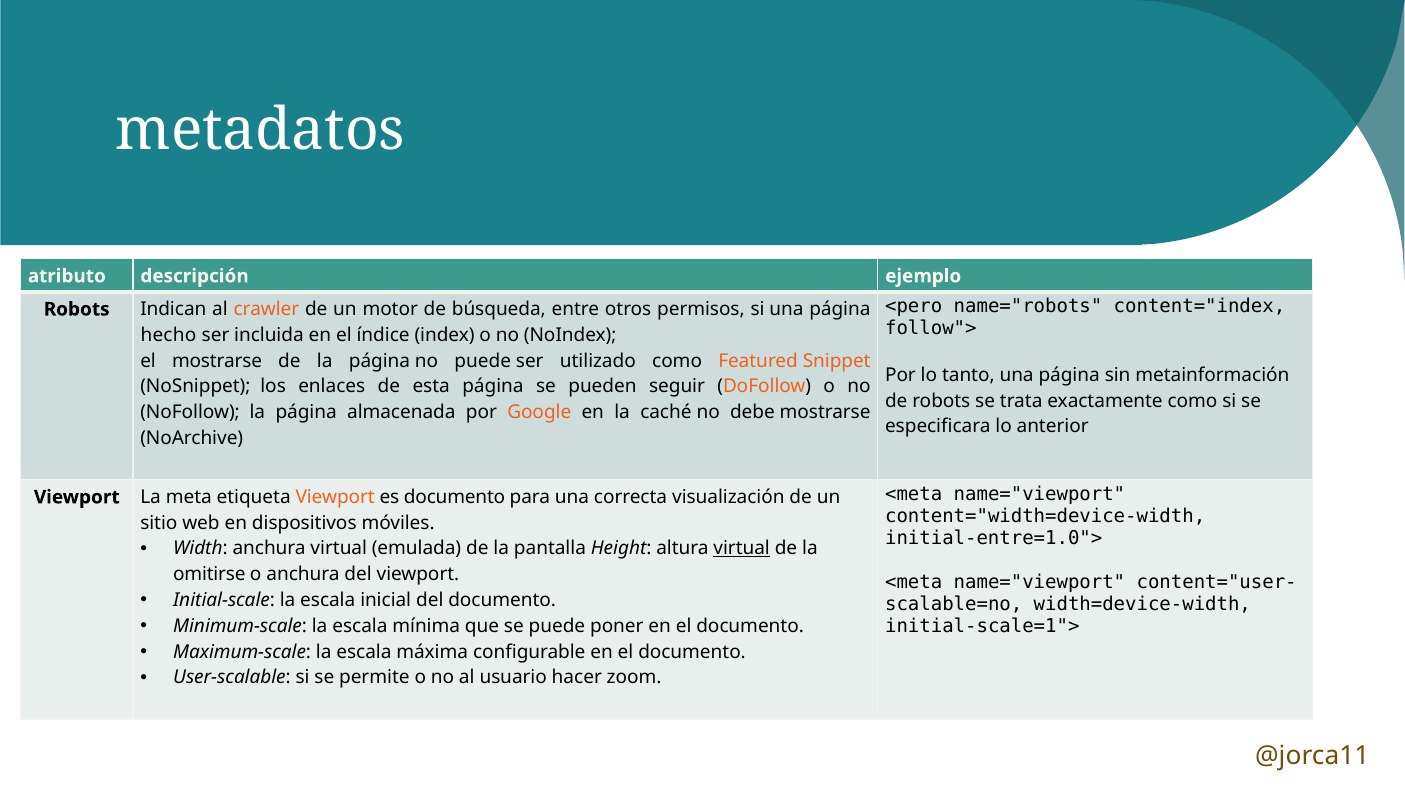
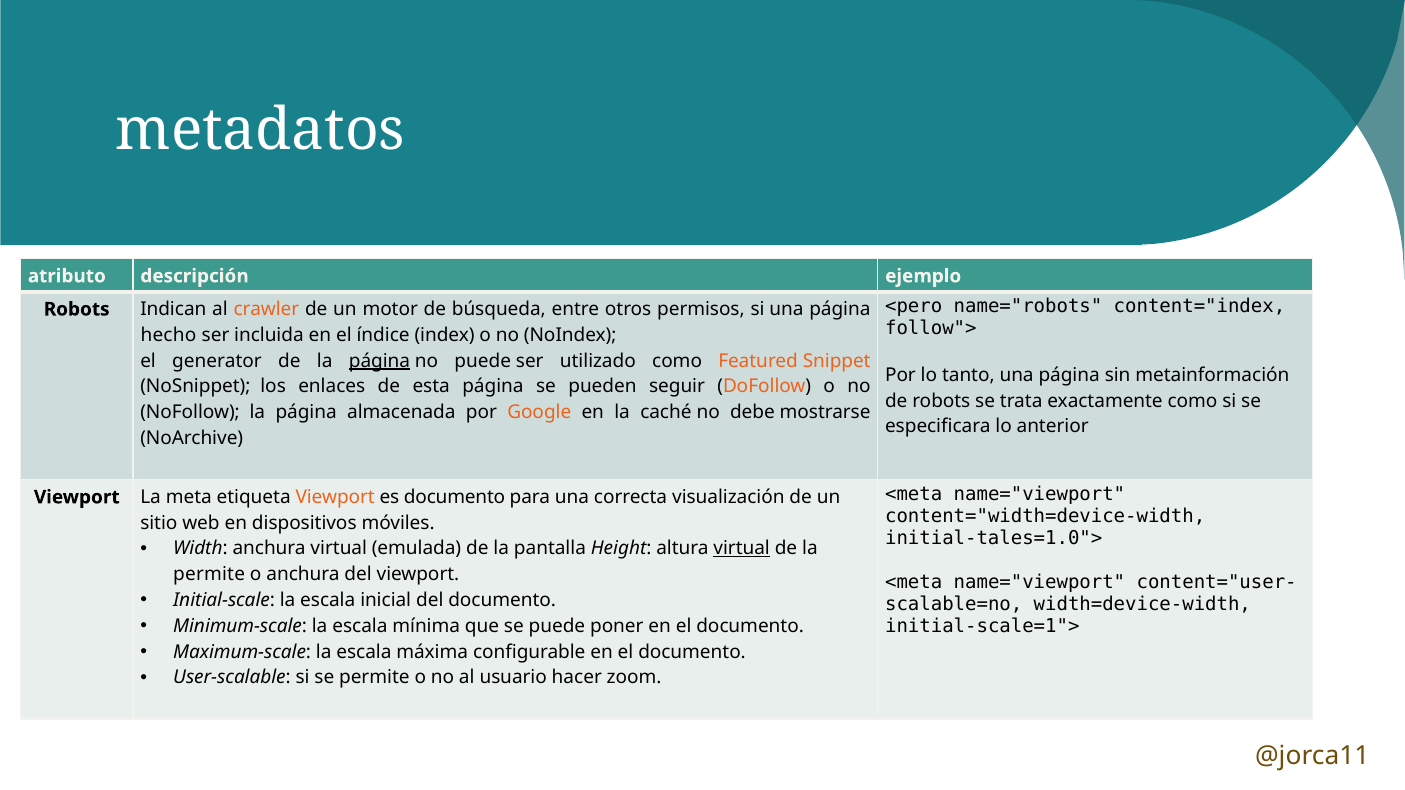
el mostrarse: mostrarse -> generator (217, 361)
página underline: none -> present (380, 361)
initial-entre=1.0">: initial-entre=1.0"> -> initial-tales=1.0"> (994, 539)
omitirse: omitirse -> permite (209, 575)
